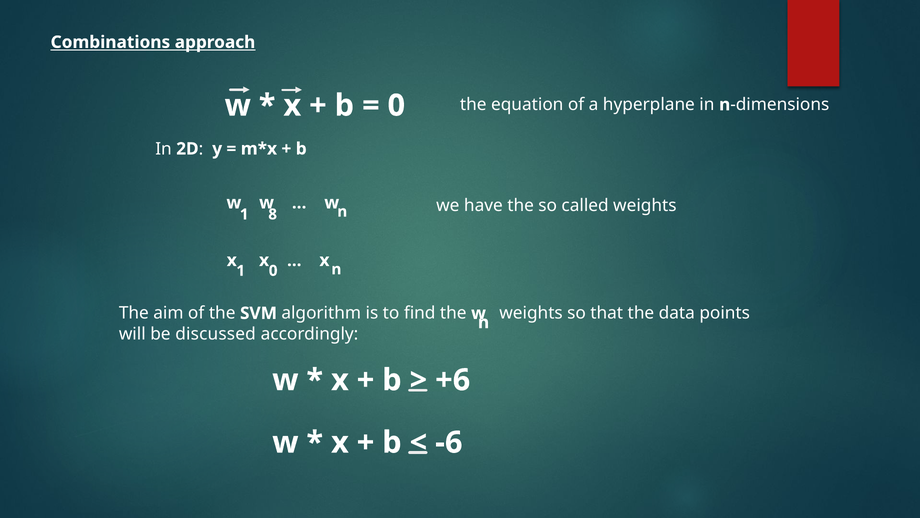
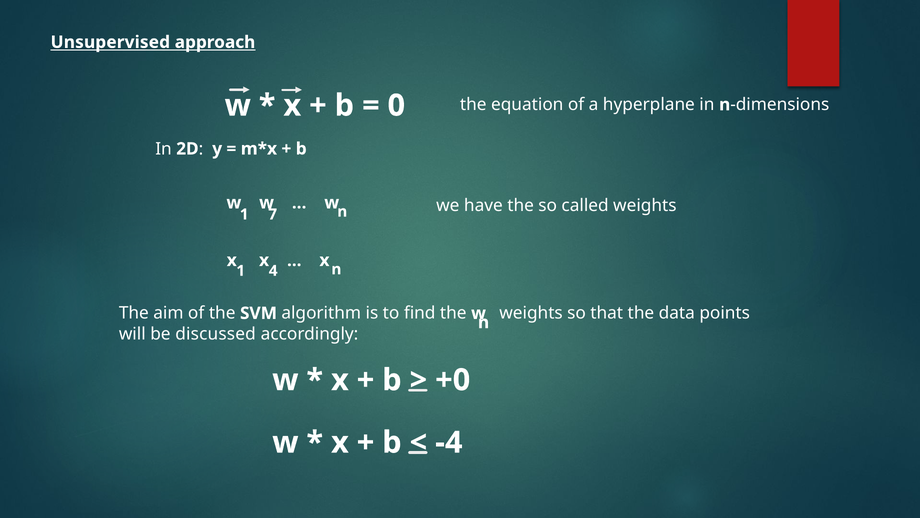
Combinations: Combinations -> Unsupervised (110, 42)
8: 8 -> 7 (273, 214)
1 0: 0 -> 4 (273, 271)
+6: +6 -> +0 (453, 380)
-6: -6 -> -4 (449, 442)
